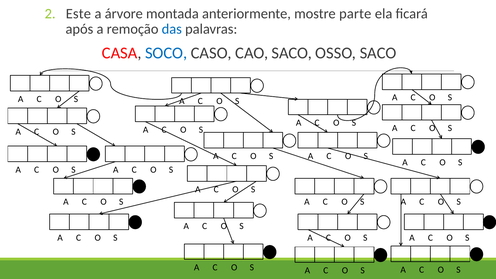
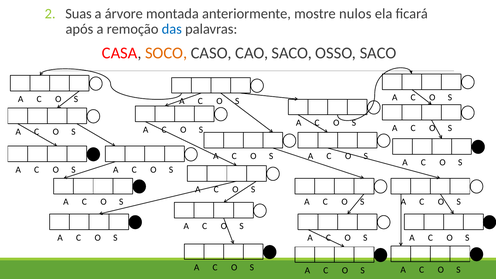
Este: Este -> Suas (79, 14)
parte: parte -> nulos (355, 14)
SOCO colour: blue -> orange (166, 53)
